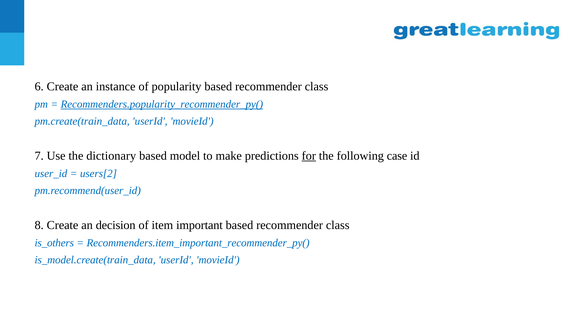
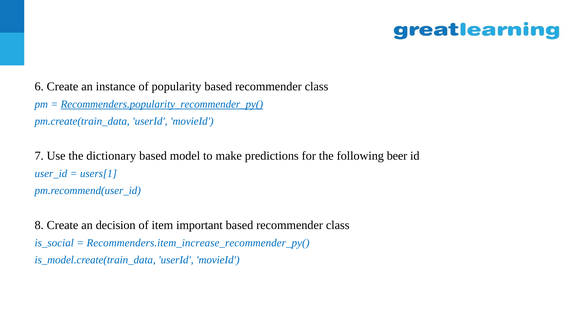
for underline: present -> none (309, 156)
case: case -> beer (397, 156)
users[2: users[2 -> users[1 (98, 173)
is_others: is_others -> is_social (54, 243)
Recommenders.item_important_recommender_py(: Recommenders.item_important_recommender_py( -> Recommenders.item_increase_recommender_py( (198, 243)
